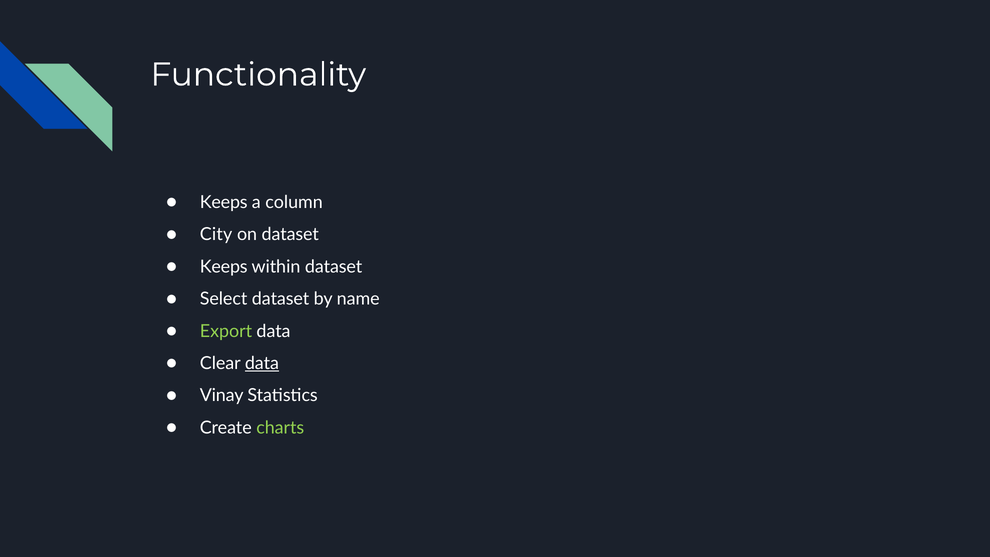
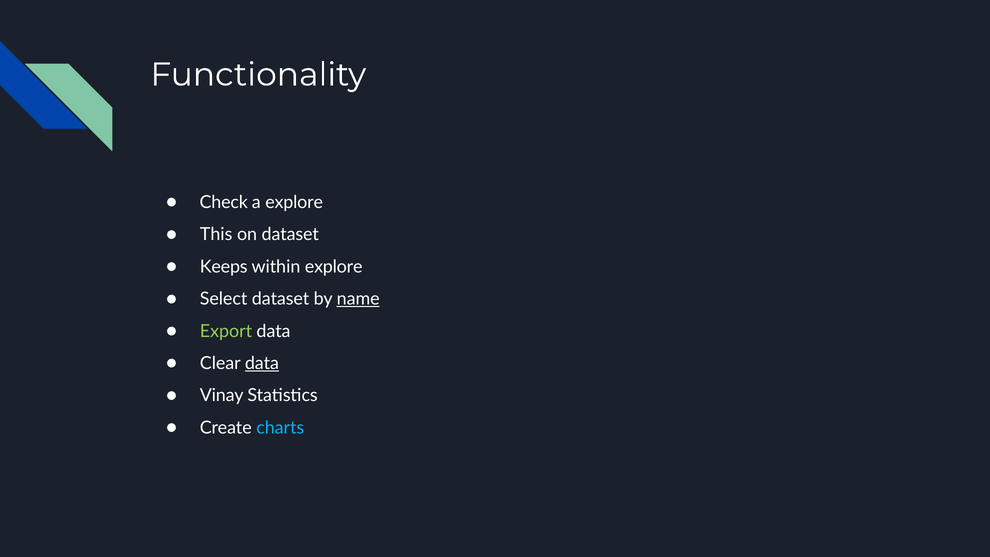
Keeps: Keeps -> Check (224, 202)
a column: column -> explore (294, 202)
City: City -> This (216, 235)
within dataset: dataset -> explore (334, 267)
name underline: none -> present (358, 299)
charts colour: light green -> light blue (280, 428)
